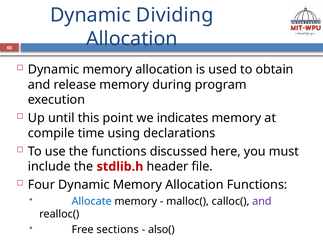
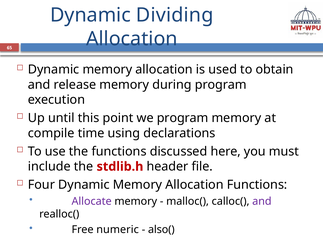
we indicates: indicates -> program (183, 118)
Allocate colour: blue -> purple (92, 201)
sections: sections -> numeric (118, 229)
